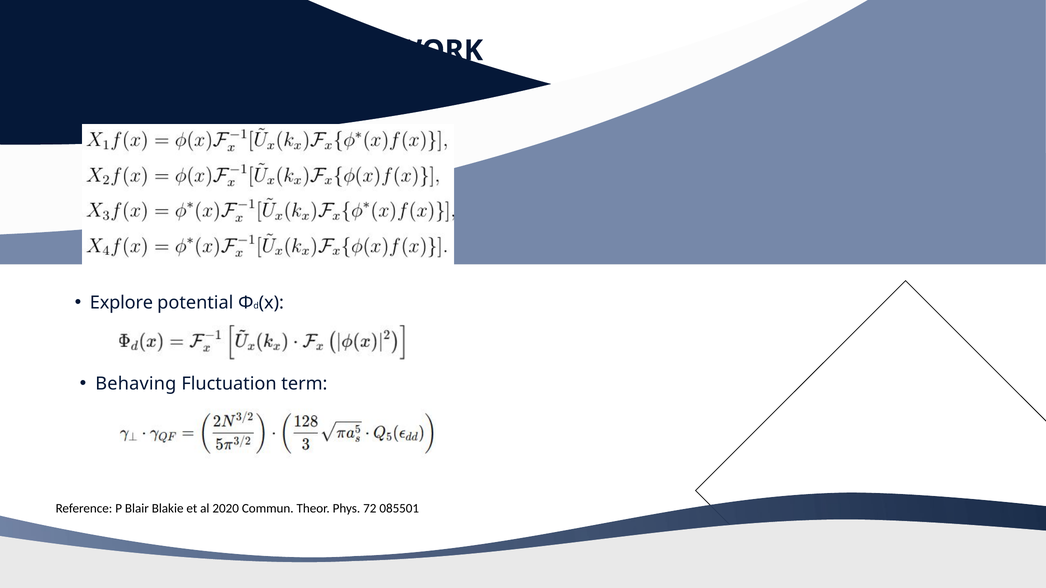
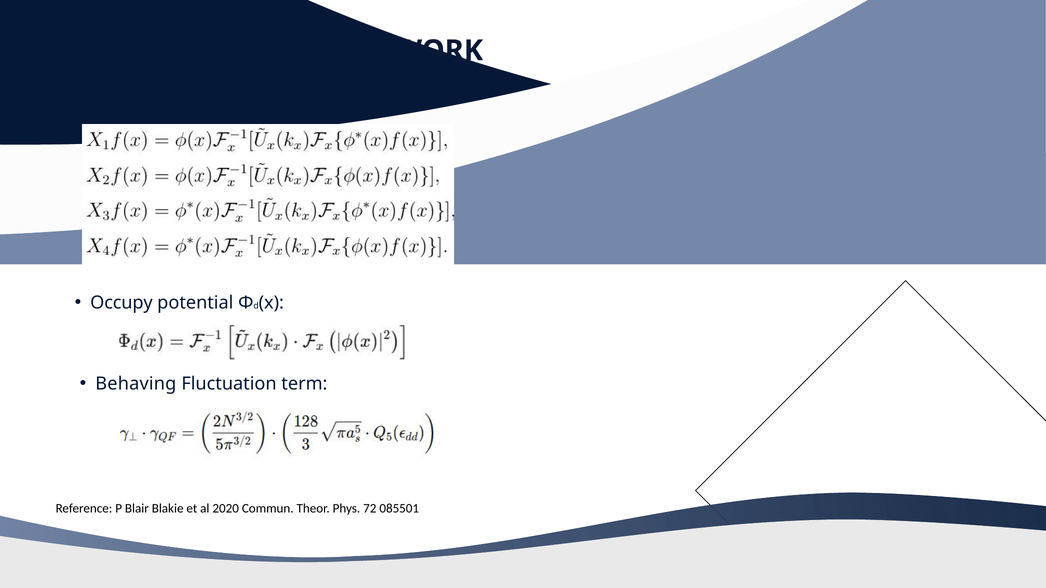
Explore: Explore -> Occupy (121, 303)
